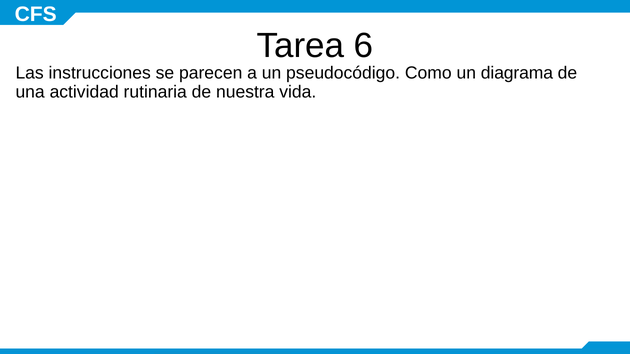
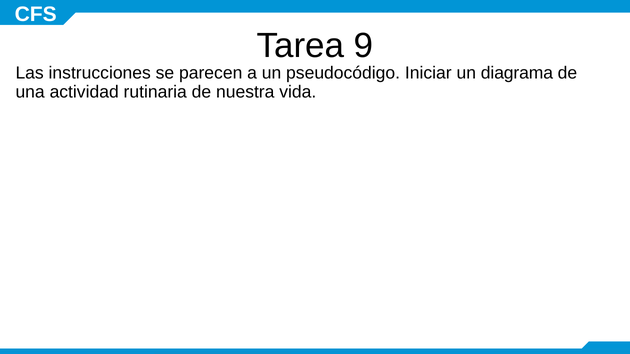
6: 6 -> 9 (364, 46)
Como: Como -> Iniciar (428, 73)
